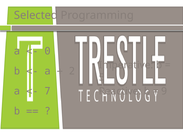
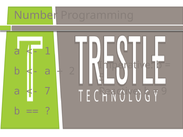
Selected: Selected -> Number (36, 15)
0: 0 -> 1 (48, 51)
